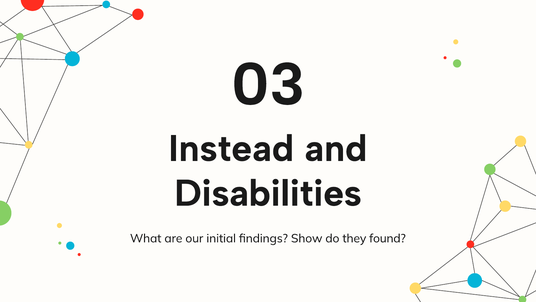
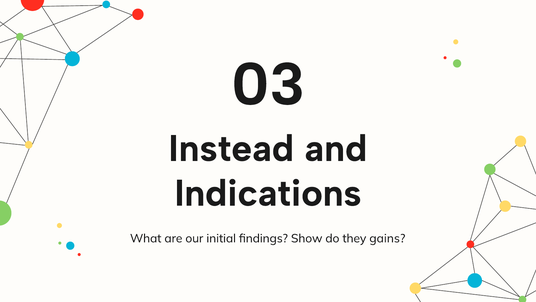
Disabilities: Disabilities -> Indications (268, 193)
found: found -> gains (387, 238)
